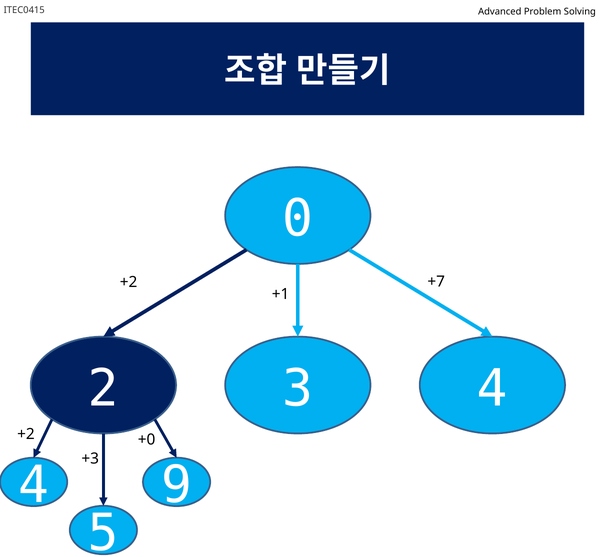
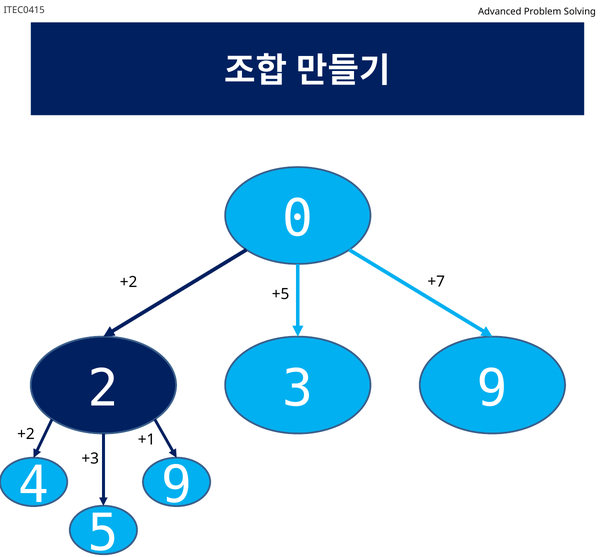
+1: +1 -> +5 (281, 294)
3 4: 4 -> 9 (492, 389)
+0: +0 -> +1 (147, 440)
